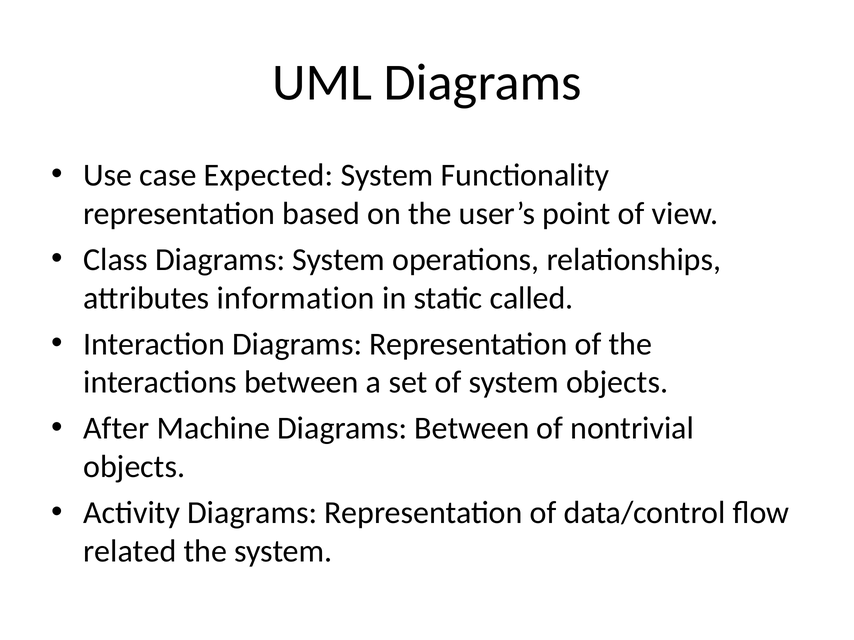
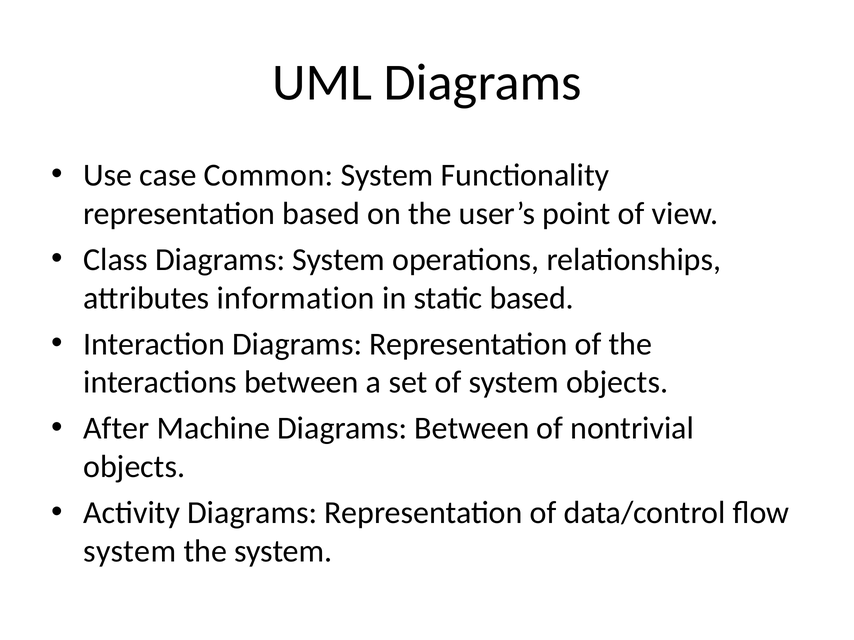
Expected: Expected -> Common (269, 175)
static called: called -> based (532, 298)
related: related -> system (130, 552)
